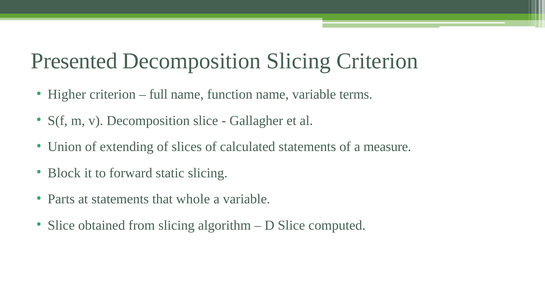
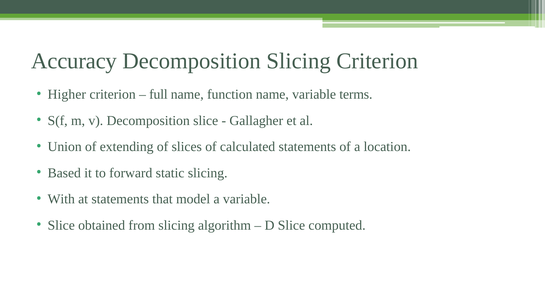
Presented: Presented -> Accuracy (74, 61)
measure: measure -> location (387, 147)
Block: Block -> Based (64, 173)
Parts: Parts -> With (61, 199)
whole: whole -> model (193, 199)
